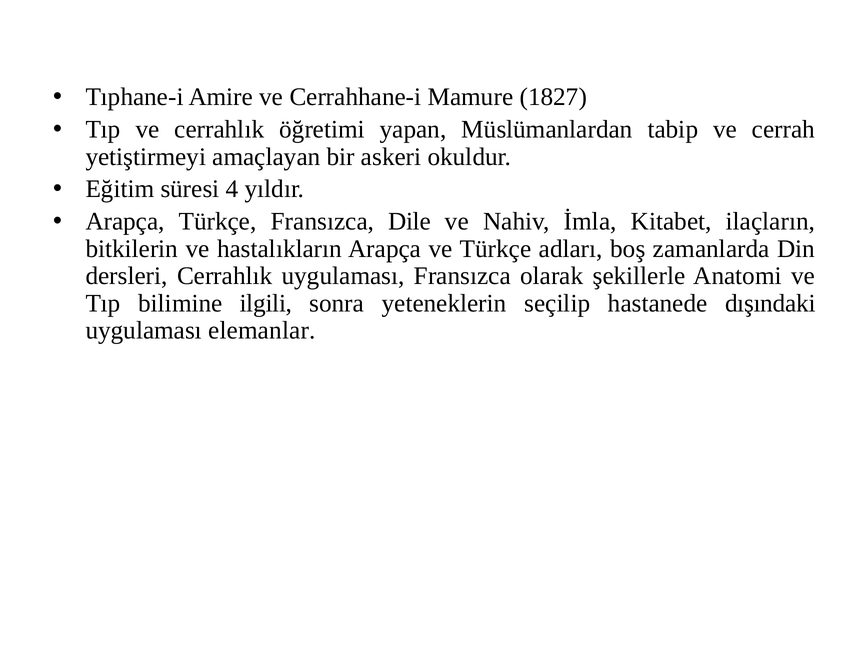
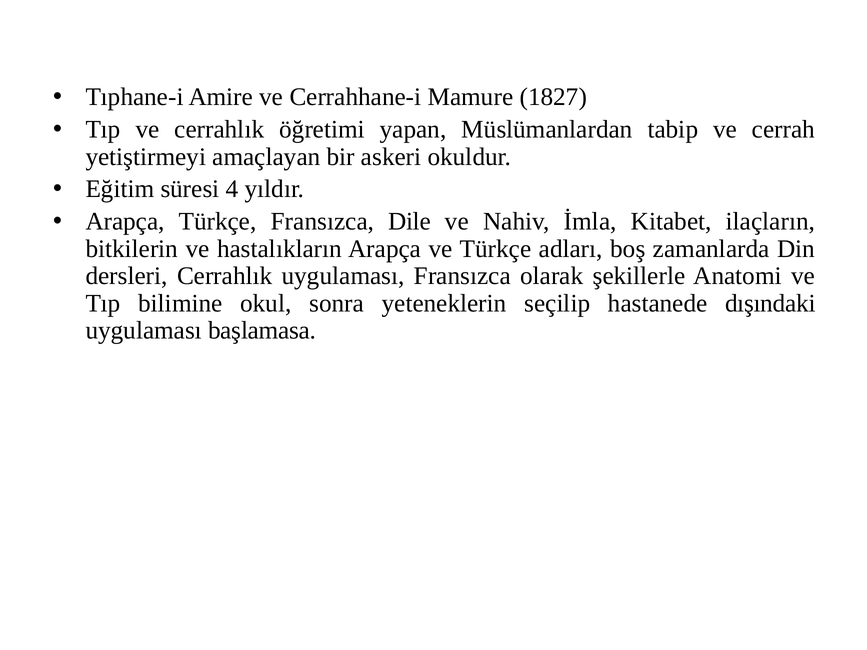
ilgili: ilgili -> okul (266, 303)
elemanlar: elemanlar -> başlamasa (262, 331)
